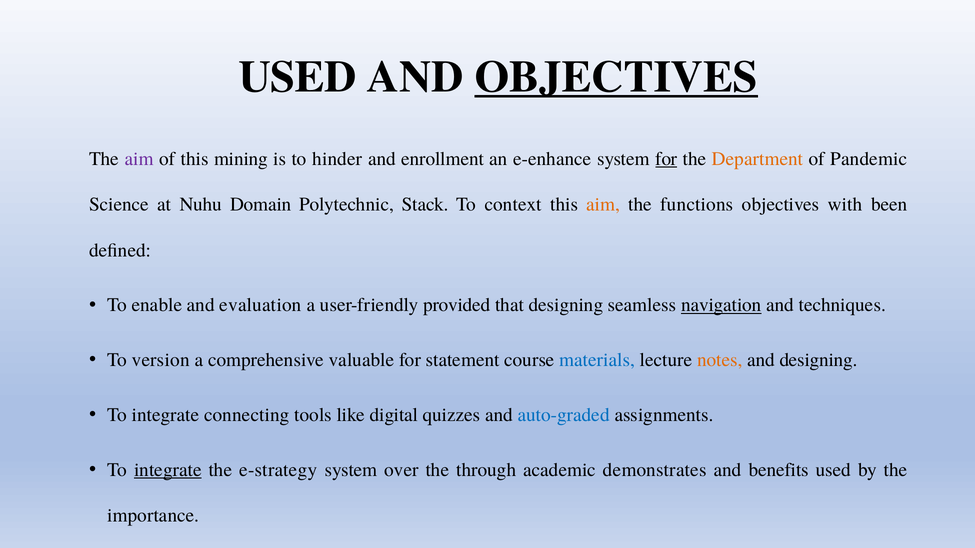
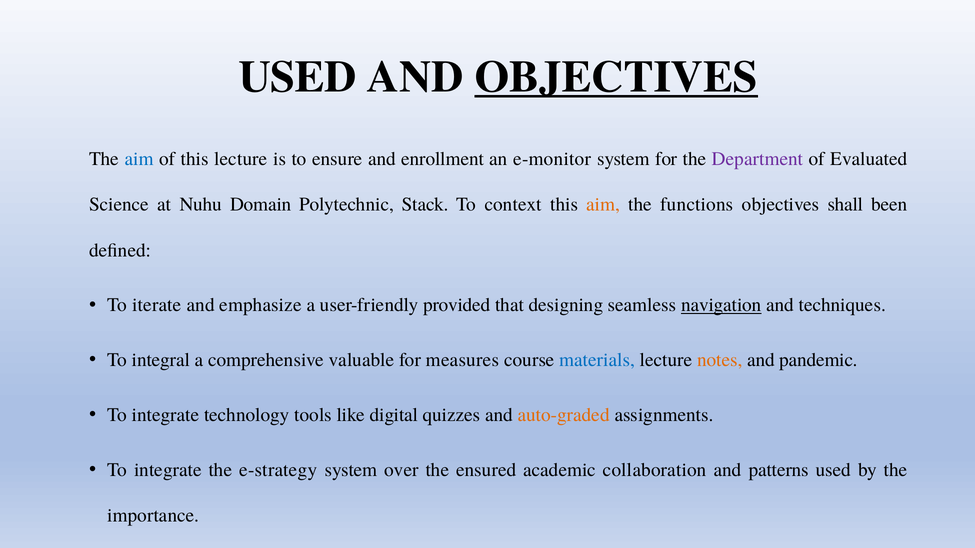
aim colour: purple -> blue (139, 159)
this mining: mining -> lecture (241, 159)
hinder: hinder -> ensure (337, 159)
e-enhance: e-enhance -> e-monitor (552, 159)
for underline: present -> none (666, 159)
Department colour: orange -> purple (758, 159)
Pandemic: Pandemic -> Evaluated (869, 159)
with: with -> shall (845, 205)
enable: enable -> iterate (157, 305)
evaluation: evaluation -> emphasize (261, 305)
version: version -> integral (161, 360)
statement: statement -> measures (463, 360)
and designing: designing -> pandemic (819, 360)
connecting: connecting -> technology (247, 415)
auto-graded colour: blue -> orange (564, 415)
integrate underline: present -> none (168, 470)
through: through -> ensured (486, 470)
demonstrates: demonstrates -> collaboration (655, 470)
benefits: benefits -> patterns (779, 470)
